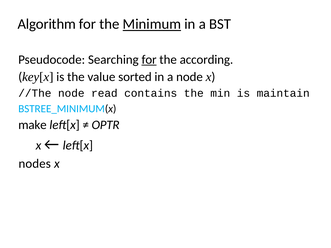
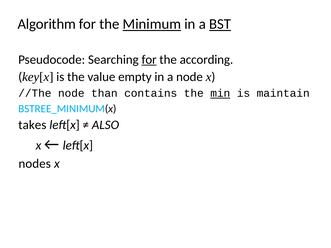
BST underline: none -> present (220, 24)
sorted: sorted -> empty (135, 77)
read: read -> than (104, 93)
min underline: none -> present (220, 93)
make: make -> takes (32, 125)
OPTR: OPTR -> ALSO (105, 125)
